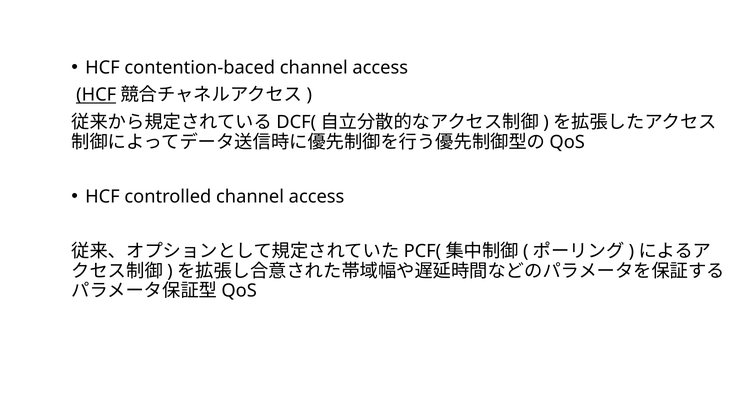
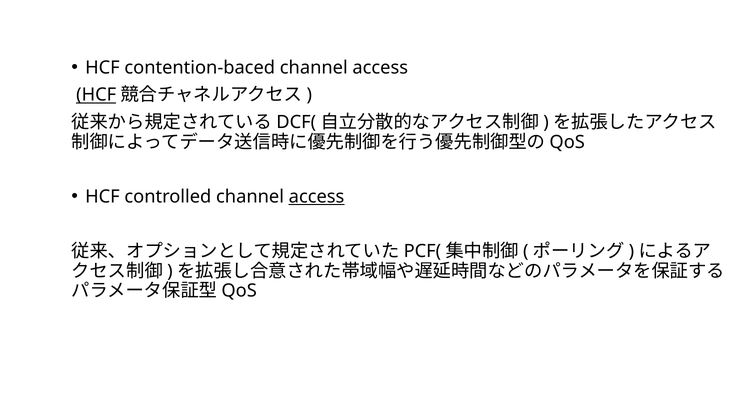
access underline: none -> present (317, 197)
